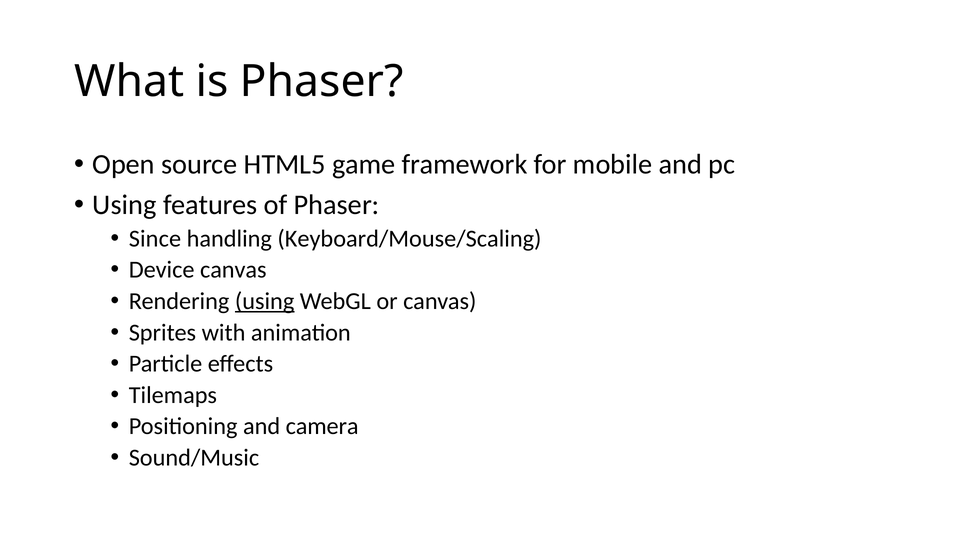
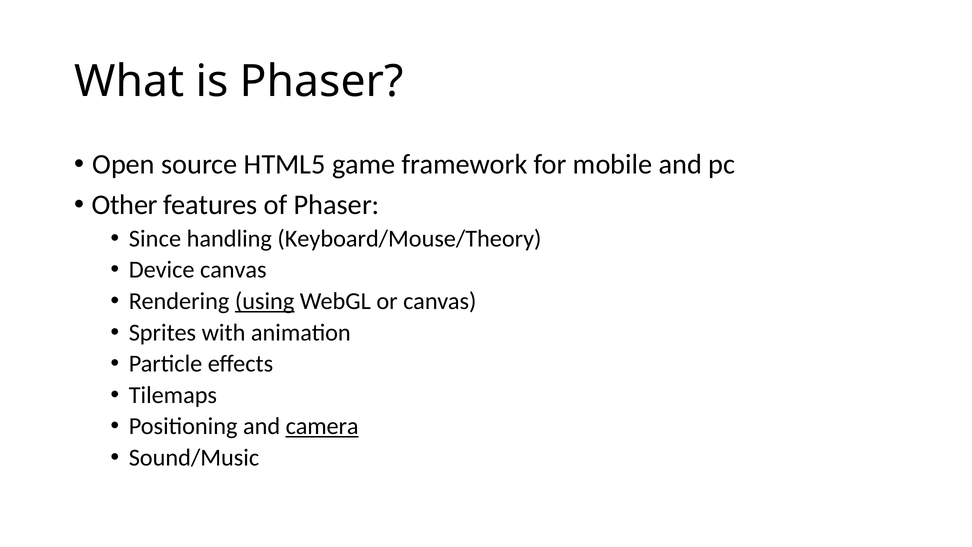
Using: Using -> Other (125, 205)
Keyboard/Mouse/Scaling: Keyboard/Mouse/Scaling -> Keyboard/Mouse/Theory (409, 238)
camera underline: none -> present (322, 426)
